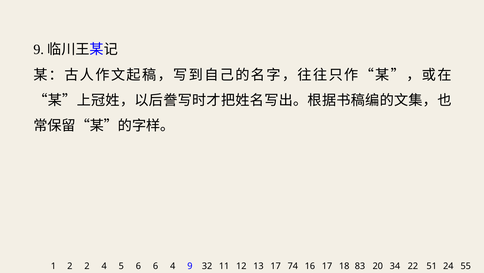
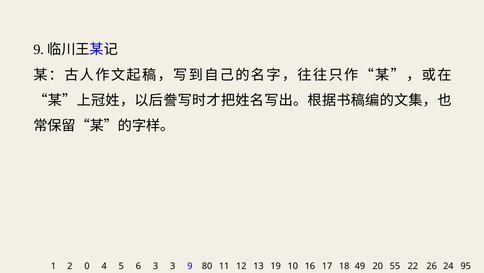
2 2: 2 -> 0 (87, 265)
6 6: 6 -> 3 (156, 265)
5 4: 4 -> 3 (173, 265)
32: 32 -> 80 (207, 265)
13 17: 17 -> 19 (276, 265)
74: 74 -> 10 (293, 265)
83: 83 -> 49 (360, 265)
34: 34 -> 55 (395, 265)
51: 51 -> 26 (432, 265)
55: 55 -> 95 (466, 265)
